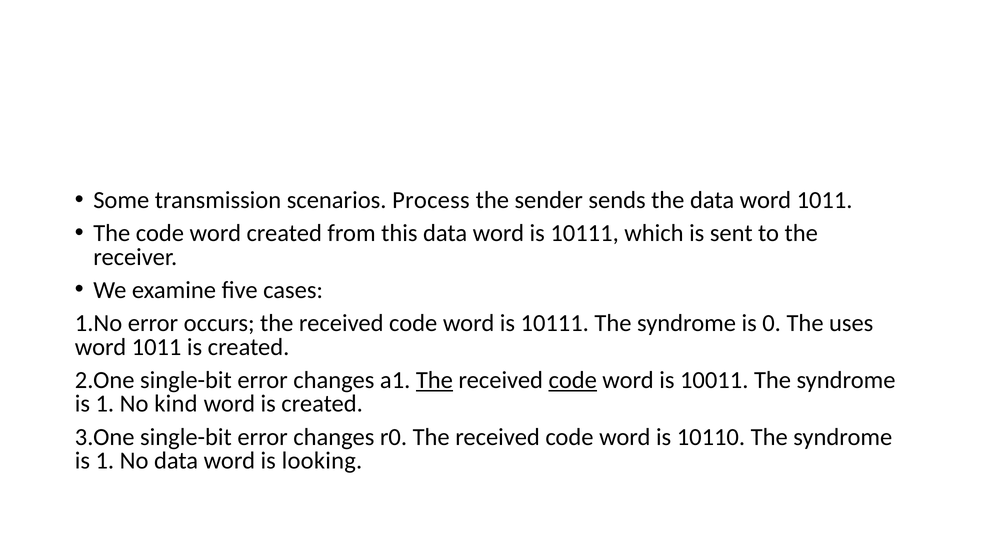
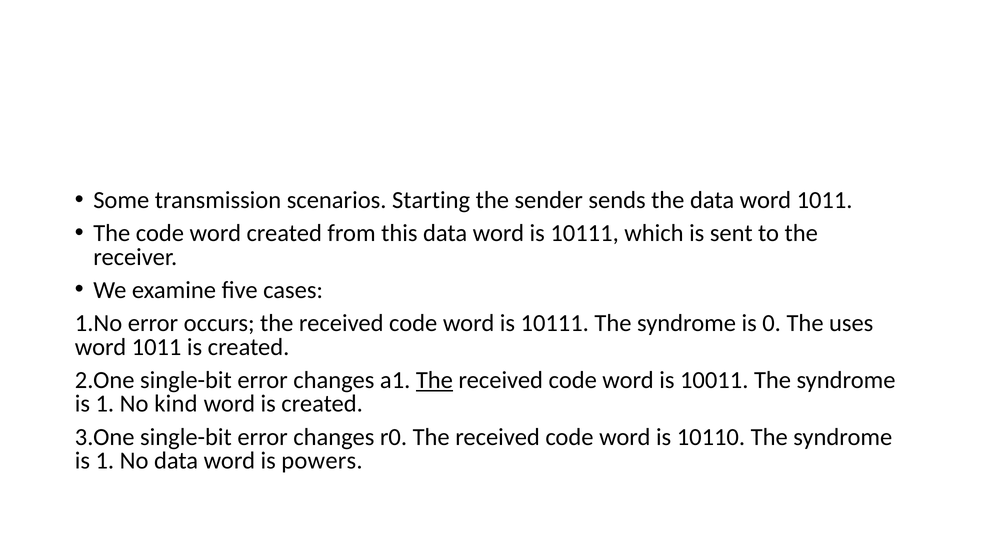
Process: Process -> Starting (431, 200)
code underline: present -> none (573, 380)
looking: looking -> powers (322, 461)
